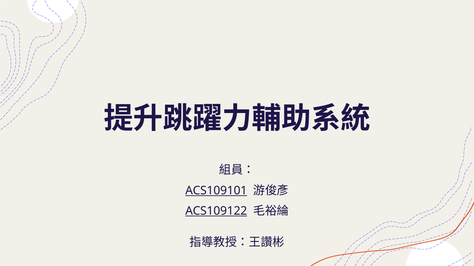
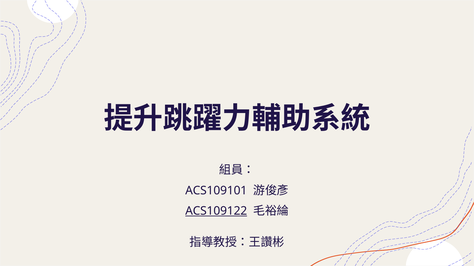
ACS109101 underline: present -> none (216, 191)
